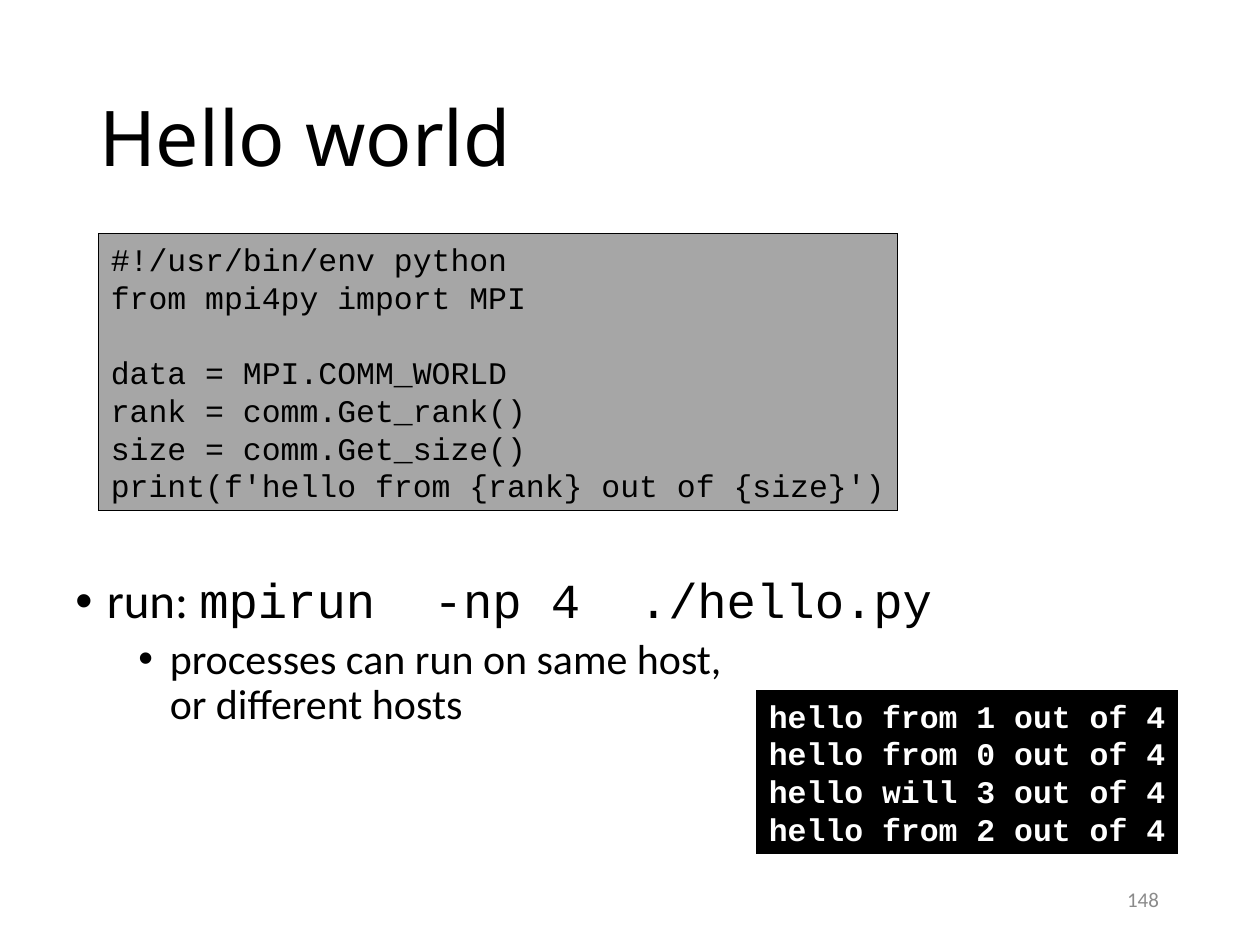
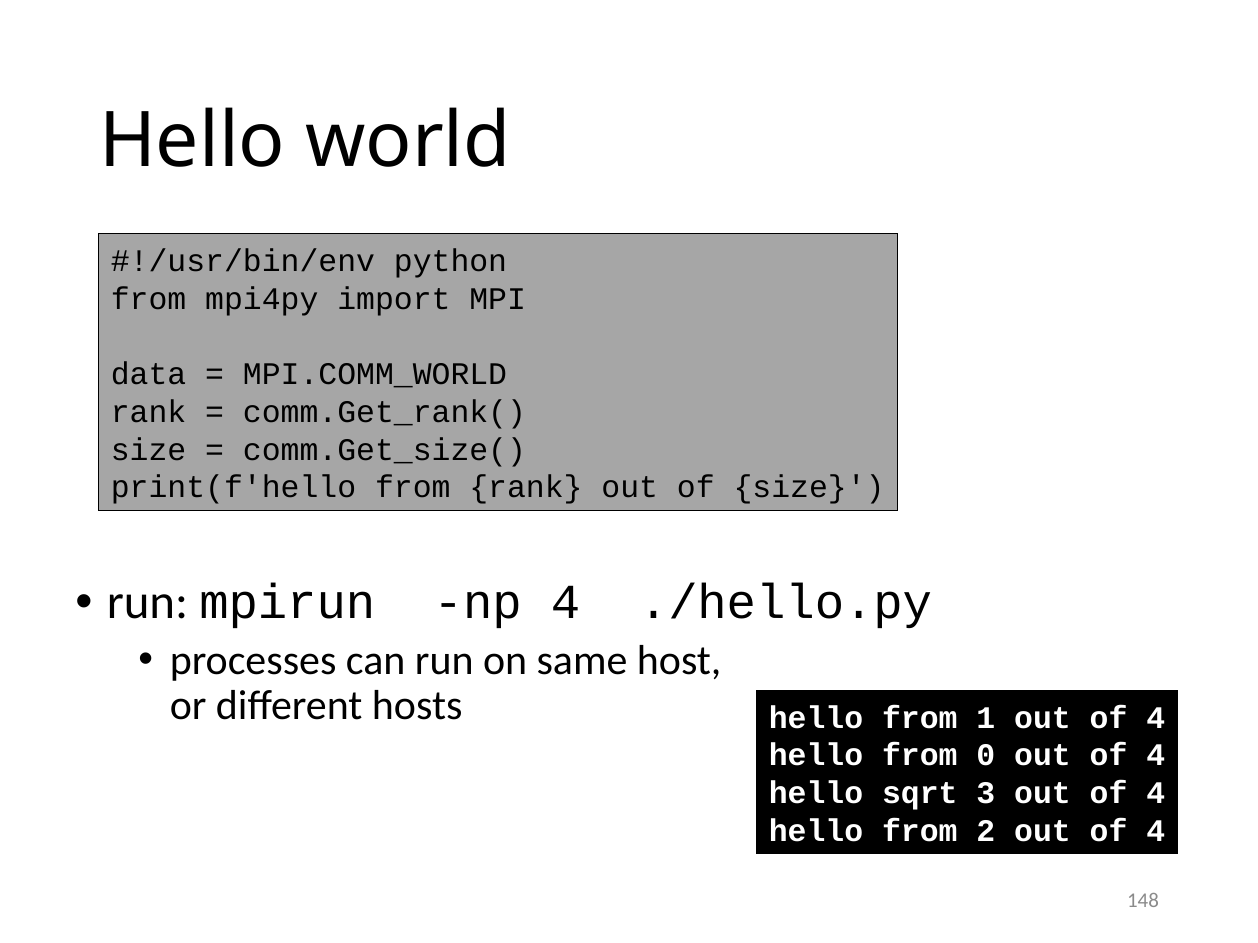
will: will -> sqrt (920, 794)
